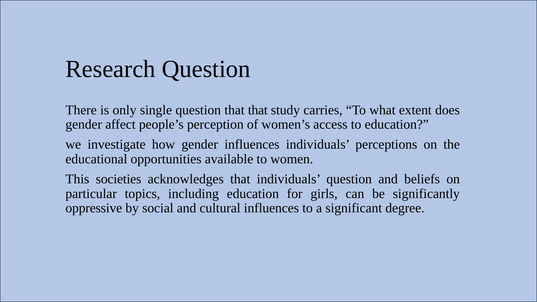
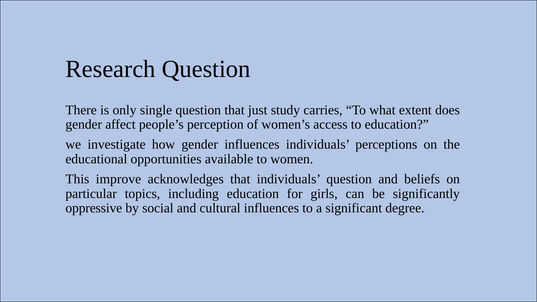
that that: that -> just (258, 110)
societies: societies -> improve (118, 179)
